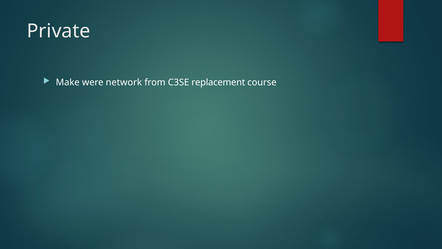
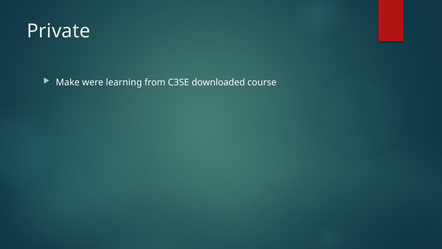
network: network -> learning (124, 82)
replacement: replacement -> downloaded (218, 82)
